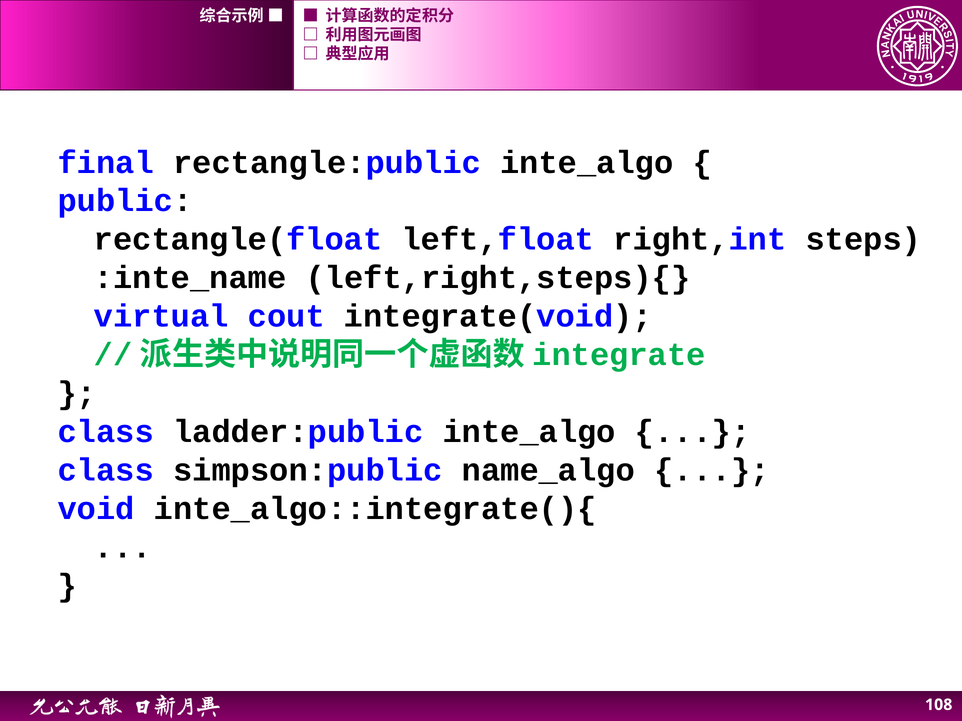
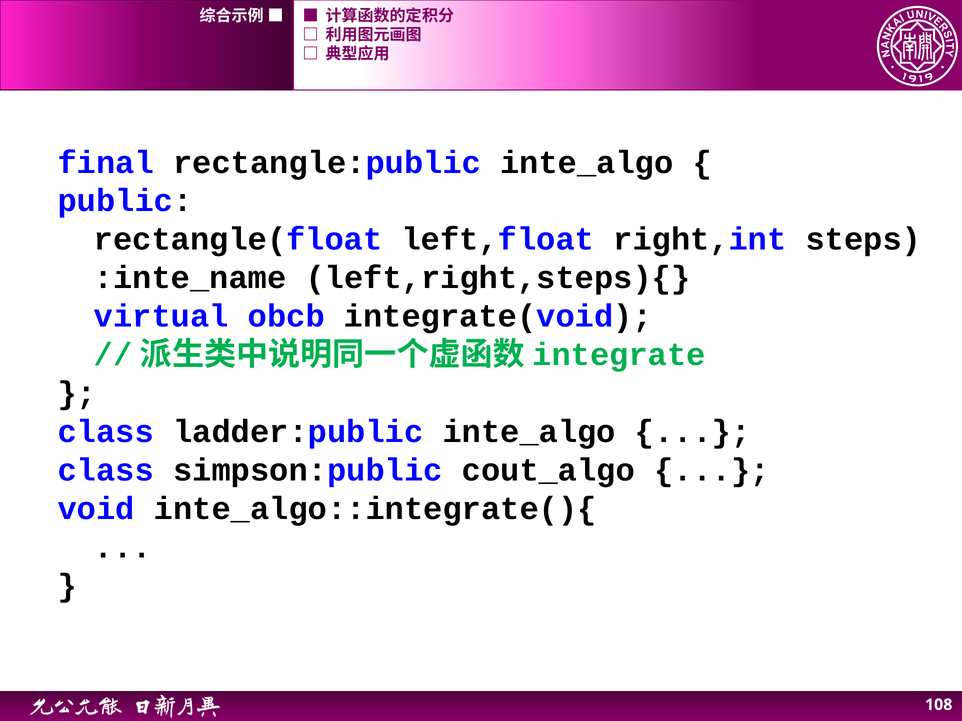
cout: cout -> obcb (286, 316)
name_algo: name_algo -> cout_algo (548, 470)
